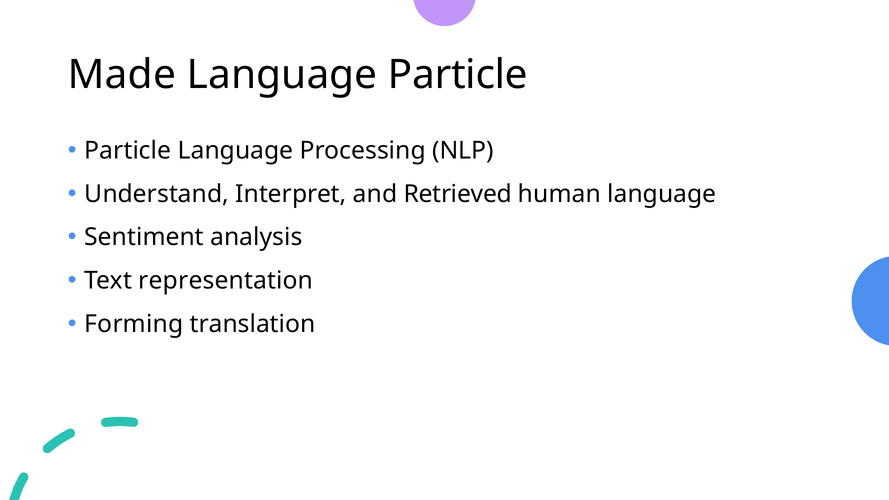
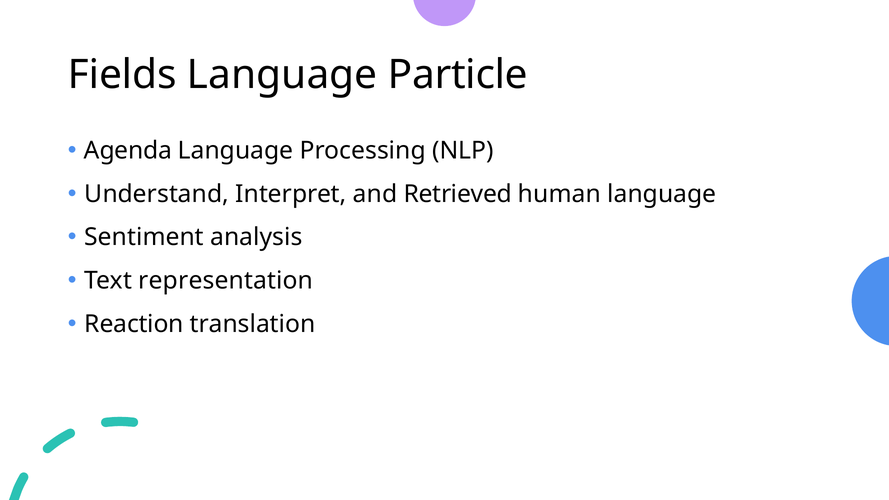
Made: Made -> Fields (122, 75)
Particle: Particle -> Agenda (128, 151)
Forming: Forming -> Reaction (134, 324)
